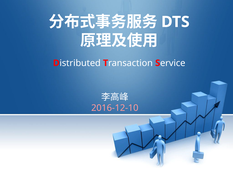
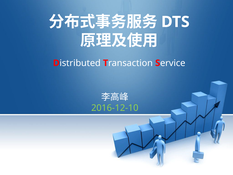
2016-12-10 colour: pink -> light green (115, 108)
